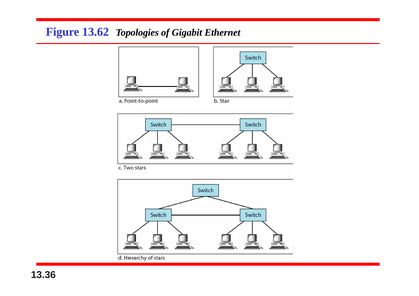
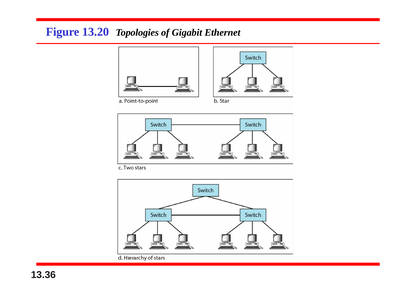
13.62: 13.62 -> 13.20 (96, 32)
